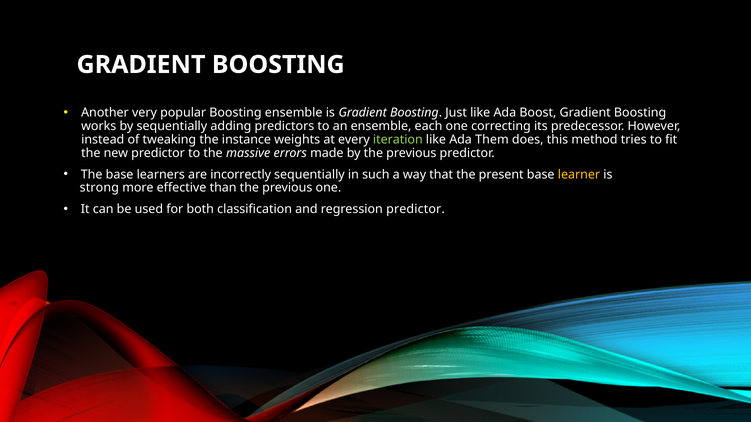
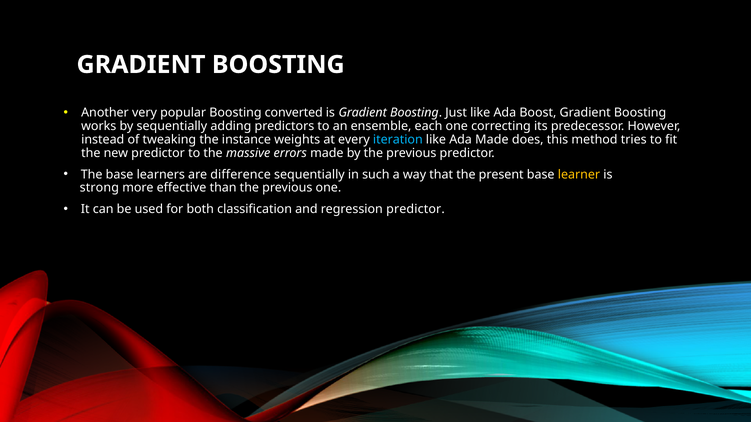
Boosting ensemble: ensemble -> converted (294, 113)
iteration colour: light green -> light blue (398, 140)
Ada Them: Them -> Made (492, 140)
incorrectly: incorrectly -> difference (241, 175)
